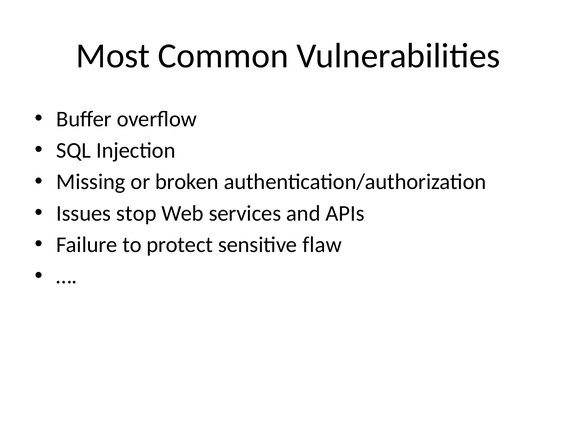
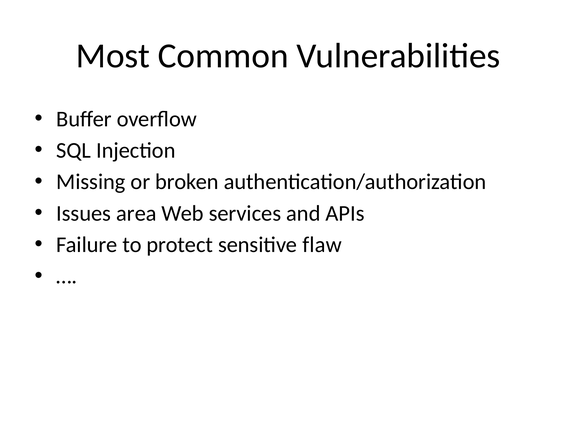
stop: stop -> area (136, 213)
